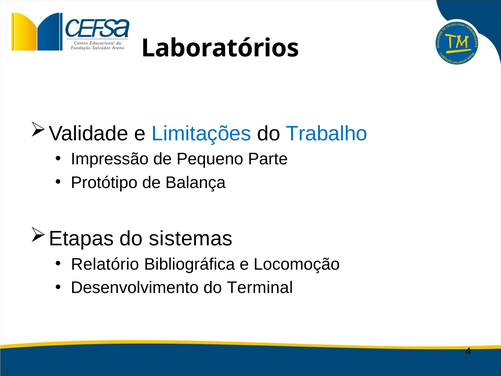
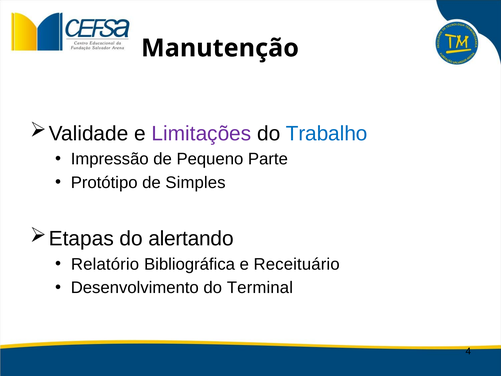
Laboratórios: Laboratórios -> Manutenção (220, 48)
Limitações colour: blue -> purple (202, 133)
Balança: Balança -> Simples (195, 182)
sistemas: sistemas -> alertando (191, 239)
Locomoção: Locomoção -> Receituário (297, 264)
